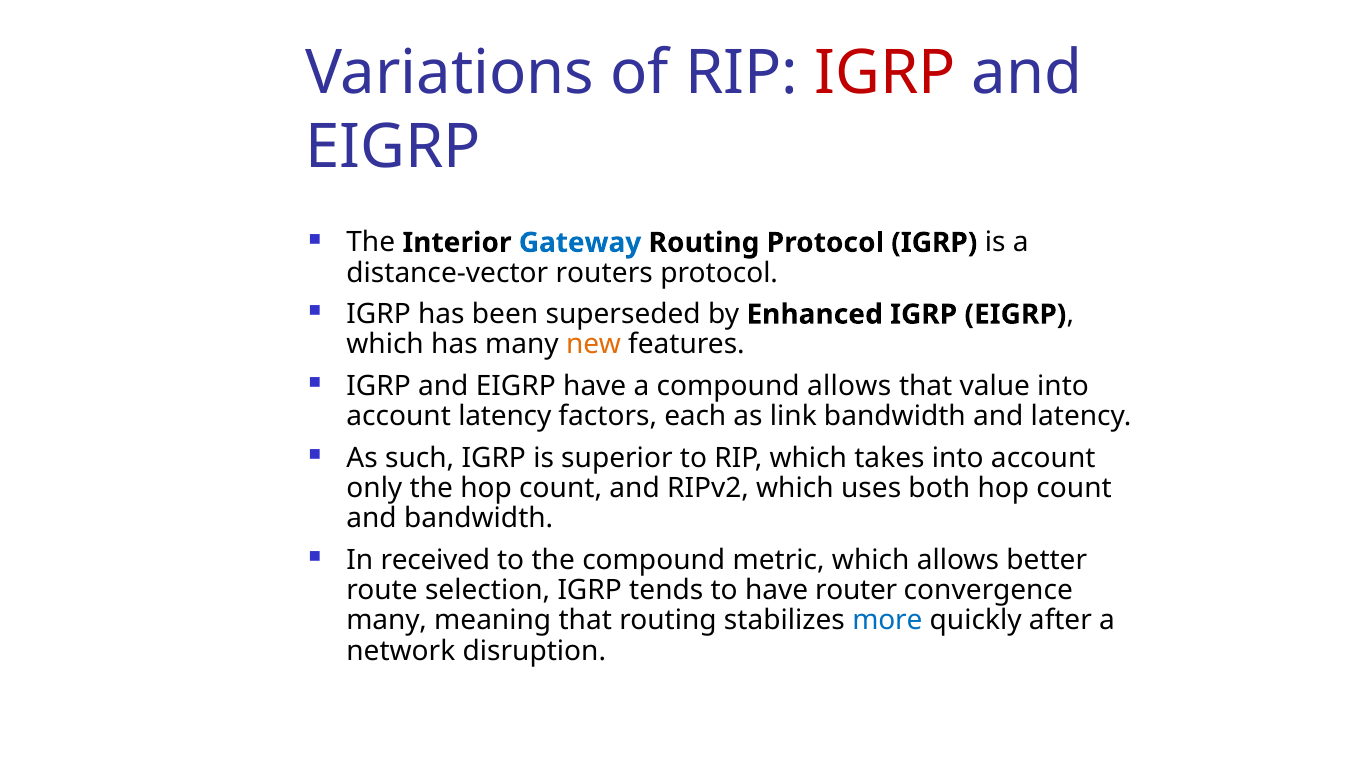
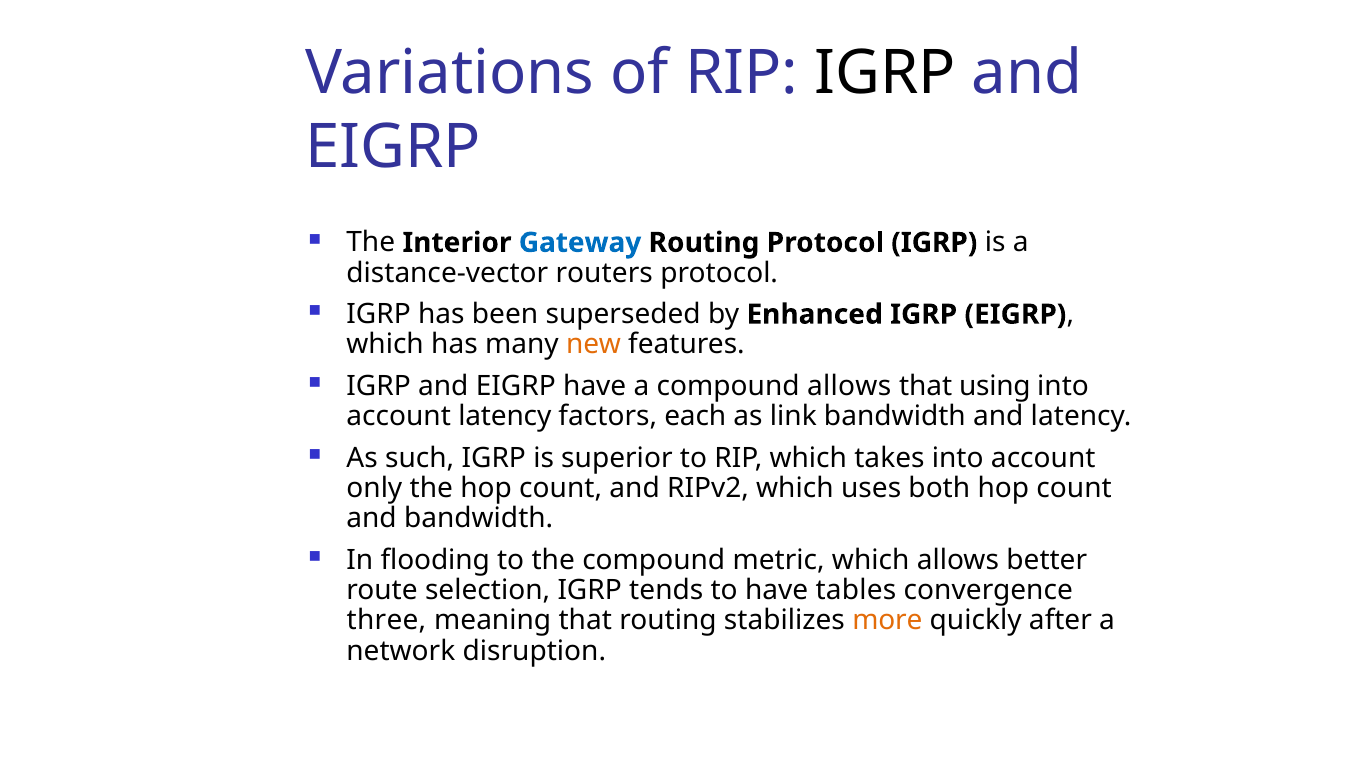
IGRP colour: red -> black (885, 73)
value: value -> using (995, 386)
received: received -> flooding (435, 560)
router: router -> tables (856, 590)
many: many -> three (386, 621)
more colour: blue -> orange (887, 621)
